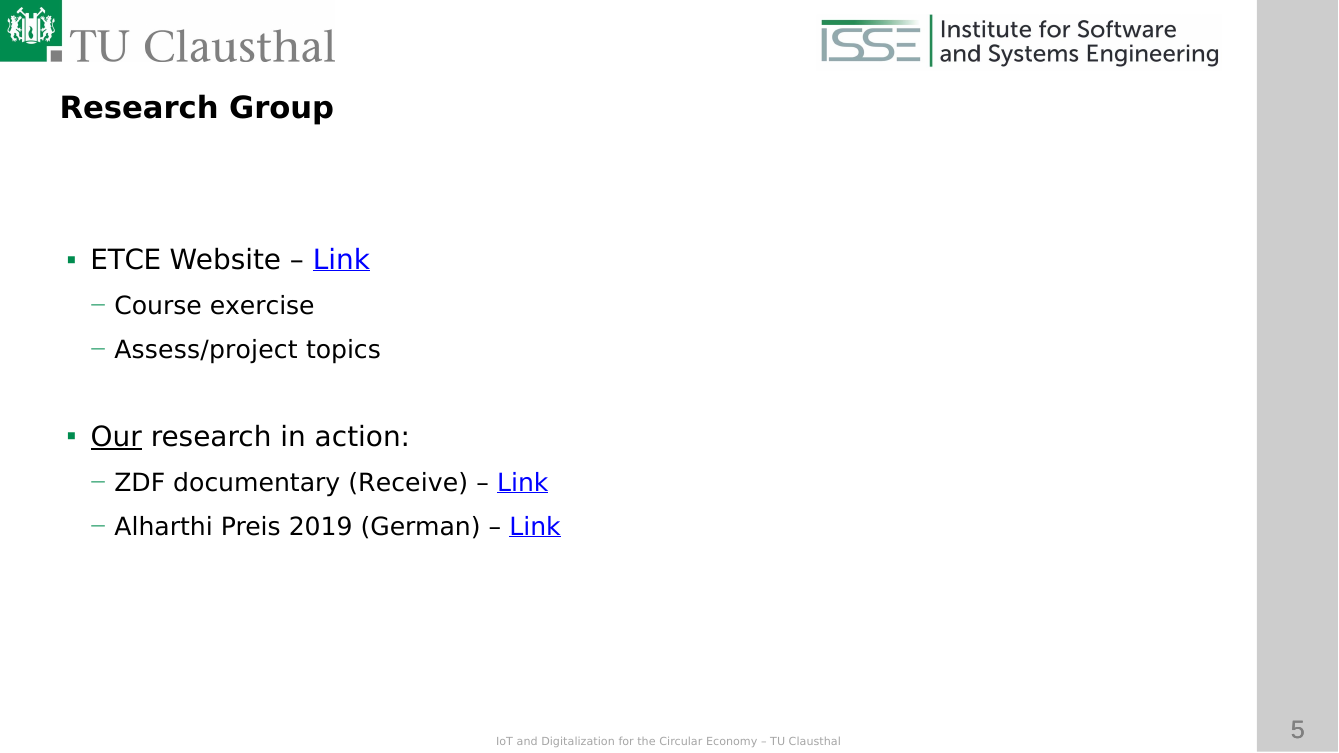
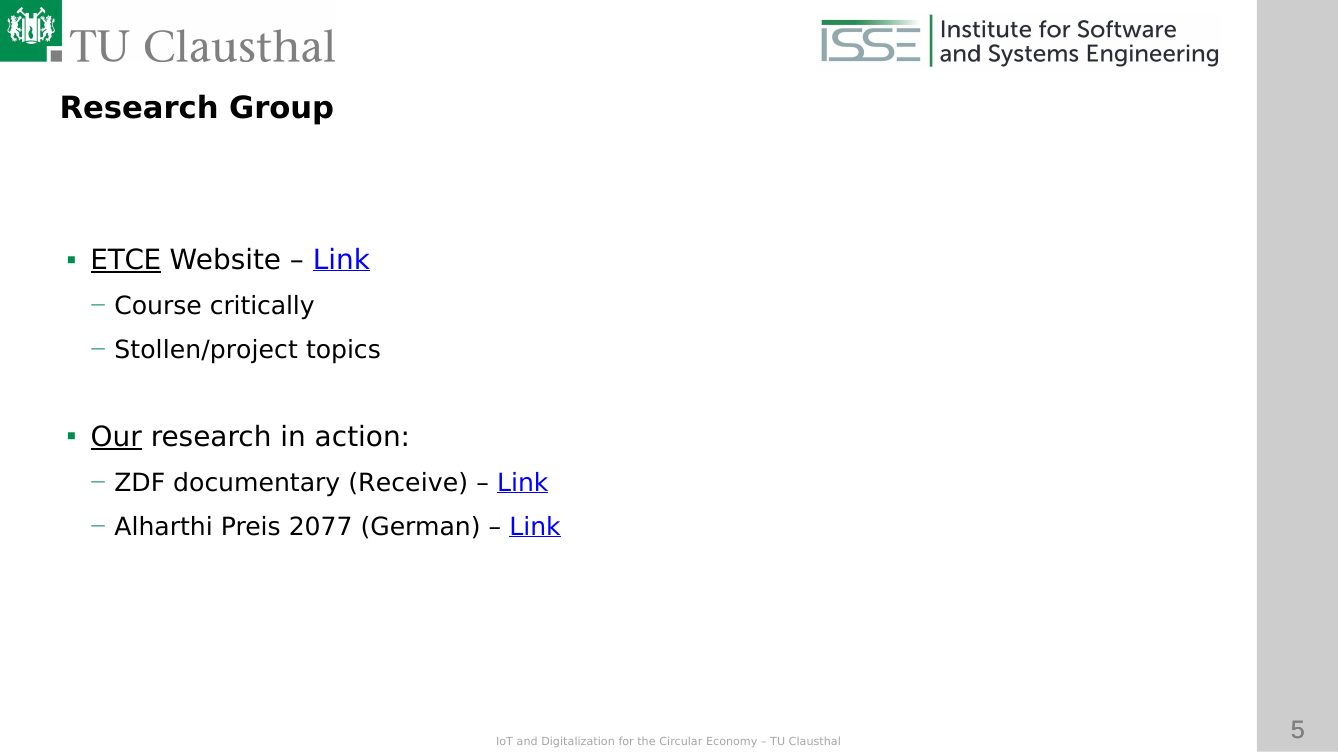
ETCE underline: none -> present (126, 260)
exercise: exercise -> critically (262, 306)
Assess/project: Assess/project -> Stollen/project (206, 351)
2019: 2019 -> 2077 (321, 527)
